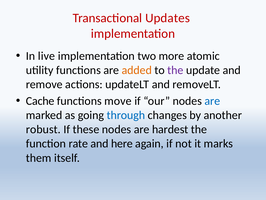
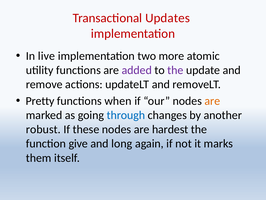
added colour: orange -> purple (137, 70)
Cache: Cache -> Pretty (40, 101)
move: move -> when (118, 101)
are colour: blue -> orange (212, 101)
rate: rate -> give (78, 143)
here: here -> long (122, 143)
